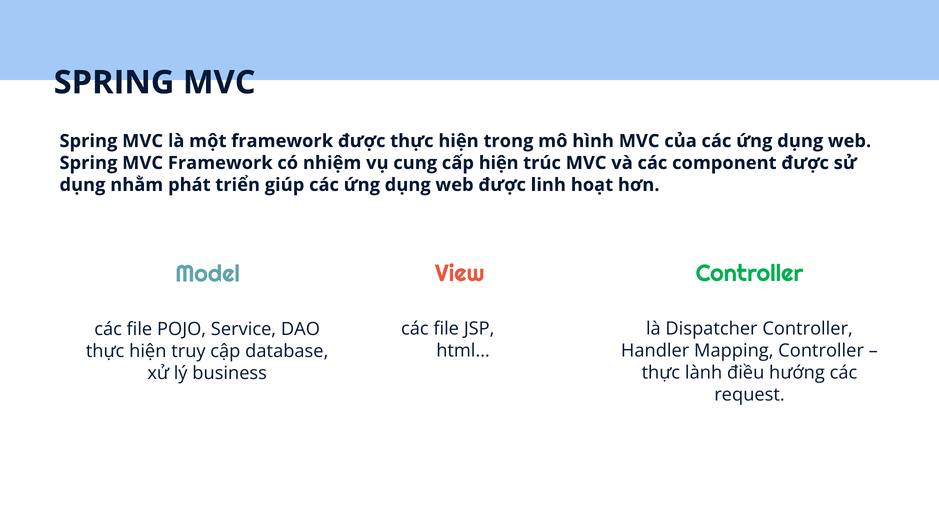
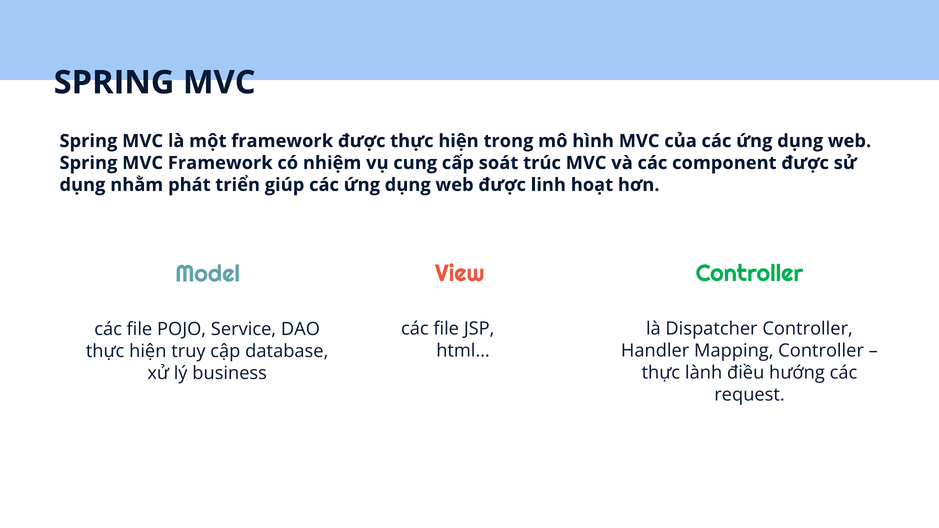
cấp hiện: hiện -> soát (499, 163)
